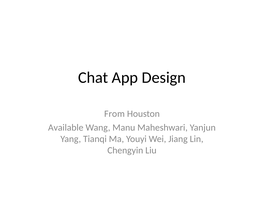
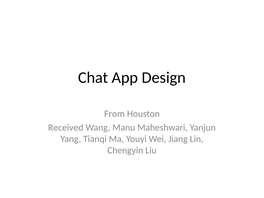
Available: Available -> Received (66, 127)
